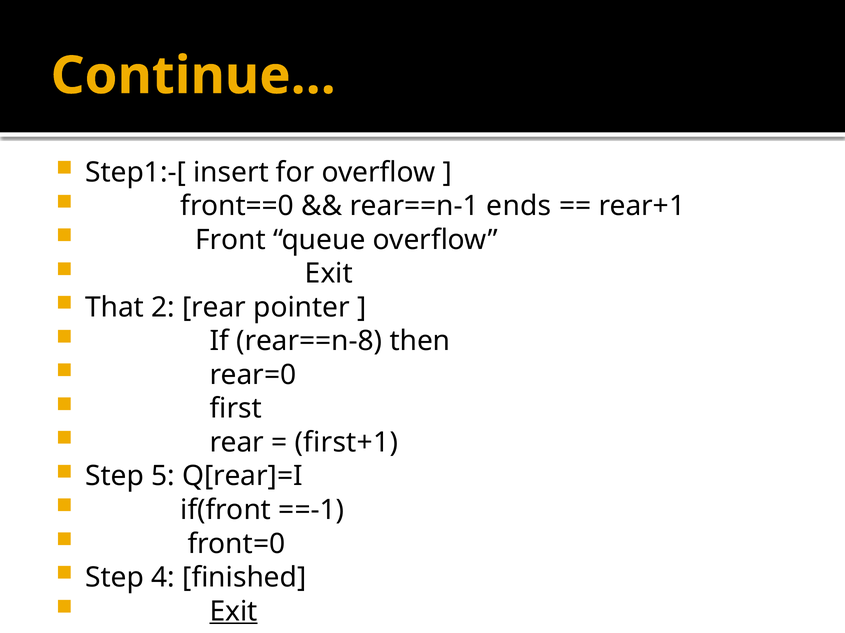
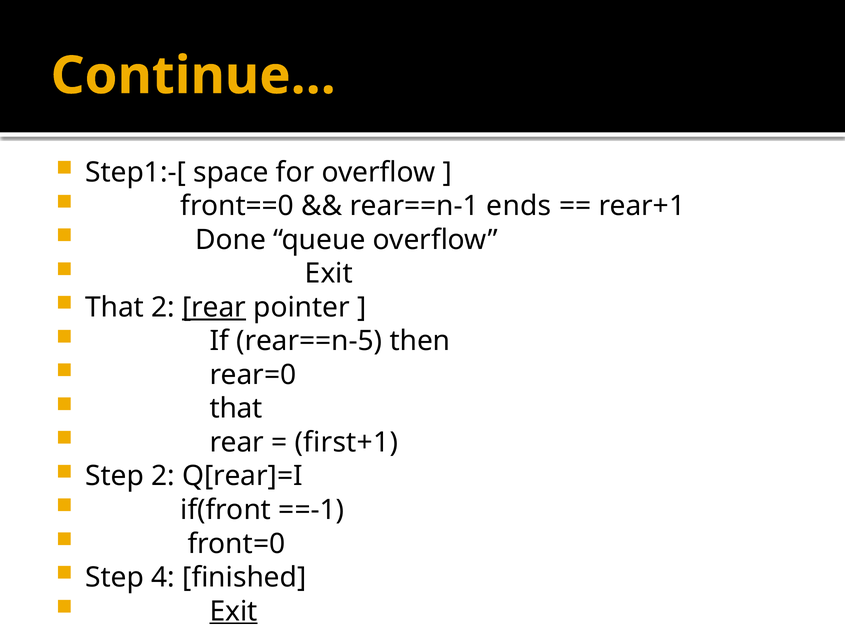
insert: insert -> space (231, 173)
Front: Front -> Done (231, 240)
rear underline: none -> present (214, 308)
rear==n-8: rear==n-8 -> rear==n-5 (309, 342)
first: first -> that (236, 409)
Step 5: 5 -> 2 (163, 477)
